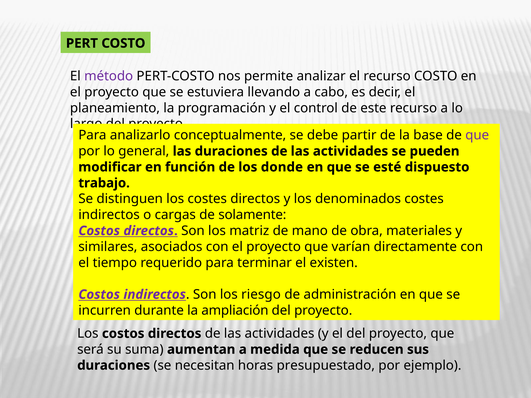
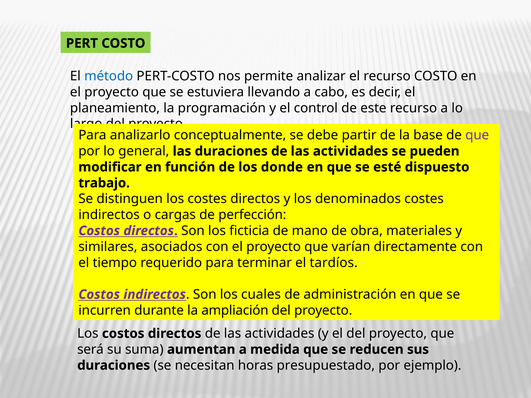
método colour: purple -> blue (109, 76)
solamente: solamente -> perfección (252, 215)
matriz: matriz -> ficticia (249, 231)
existen: existen -> tardíos (334, 263)
riesgo: riesgo -> cuales (261, 295)
